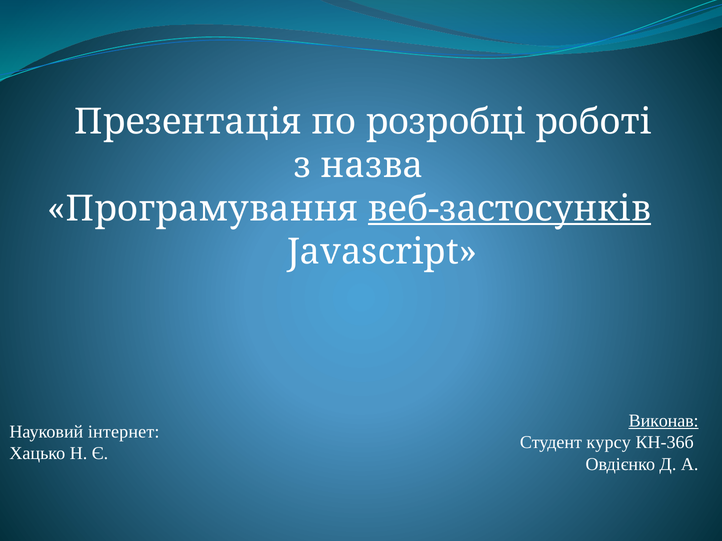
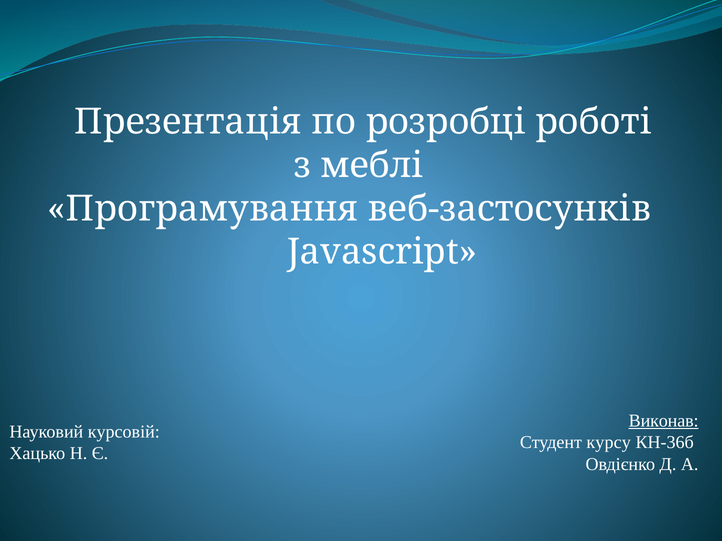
назва: назва -> меблі (372, 166)
веб-застосунків underline: present -> none (509, 209)
інтернет: інтернет -> курсовій (124, 432)
